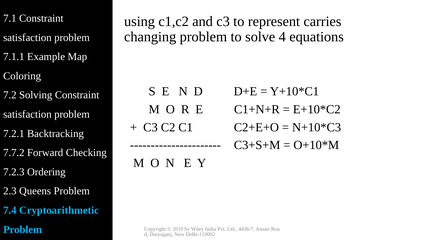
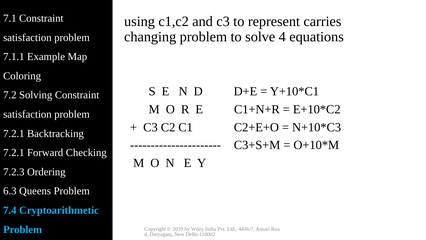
7.7.2: 7.7.2 -> 7.2.1 (14, 152)
2.3: 2.3 -> 6.3 (10, 191)
